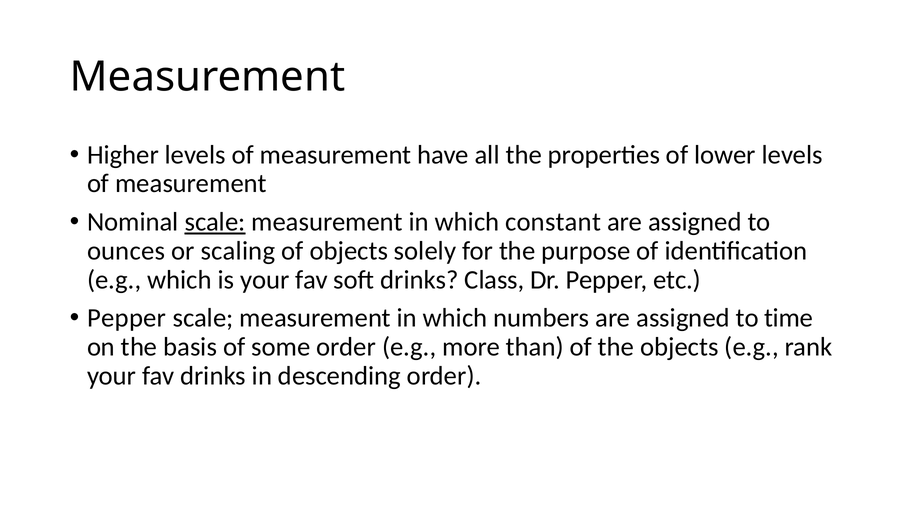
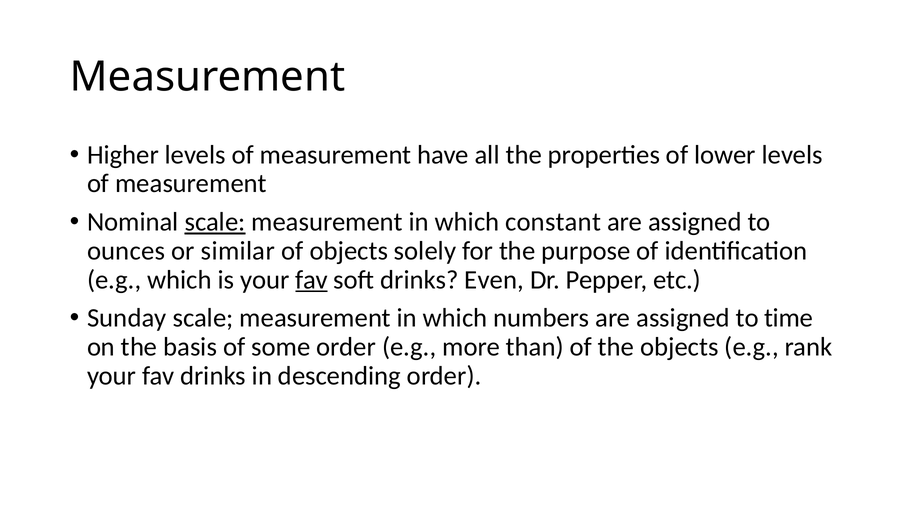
scaling: scaling -> similar (238, 251)
fav underline: none -> present (312, 280)
Class: Class -> Even (494, 280)
Pepper: Pepper -> Sunday (127, 318)
